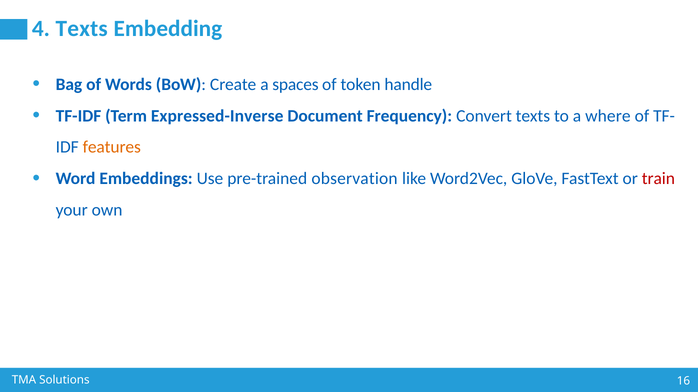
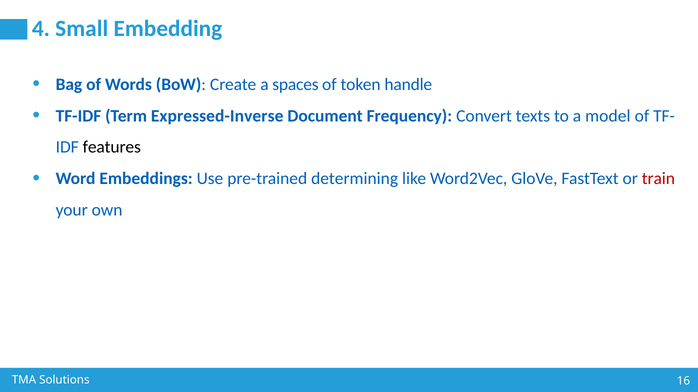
4 Texts: Texts -> Small (82, 29)
where: where -> model (608, 116)
features colour: orange -> black (112, 147)
observation: observation -> determining (355, 179)
